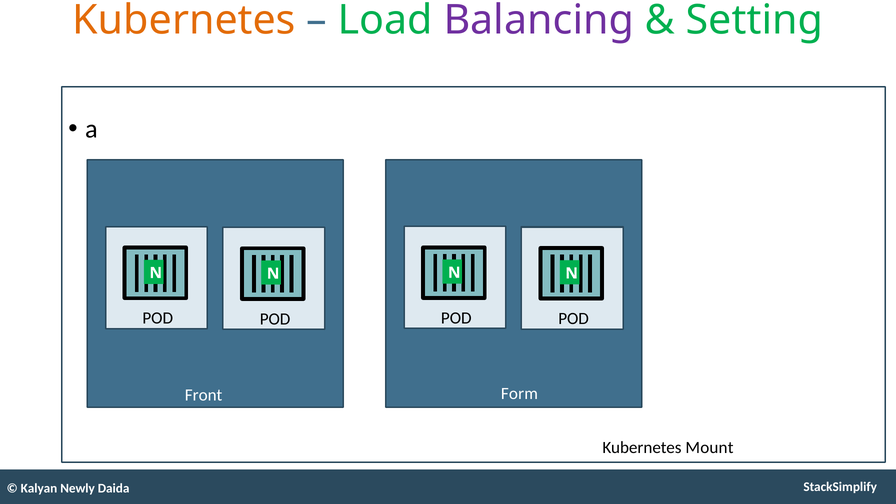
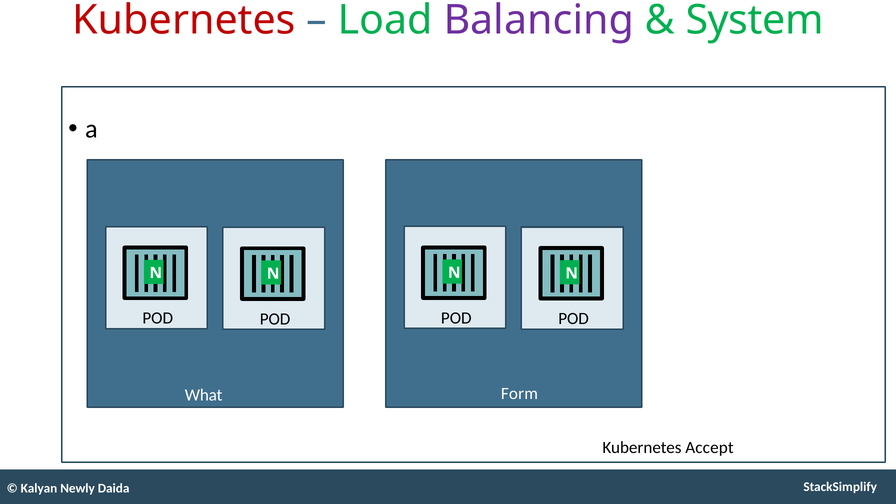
Kubernetes colour: orange -> red (184, 20)
Setting: Setting -> System (755, 20)
Front: Front -> What (204, 395)
Mount: Mount -> Accept (709, 448)
